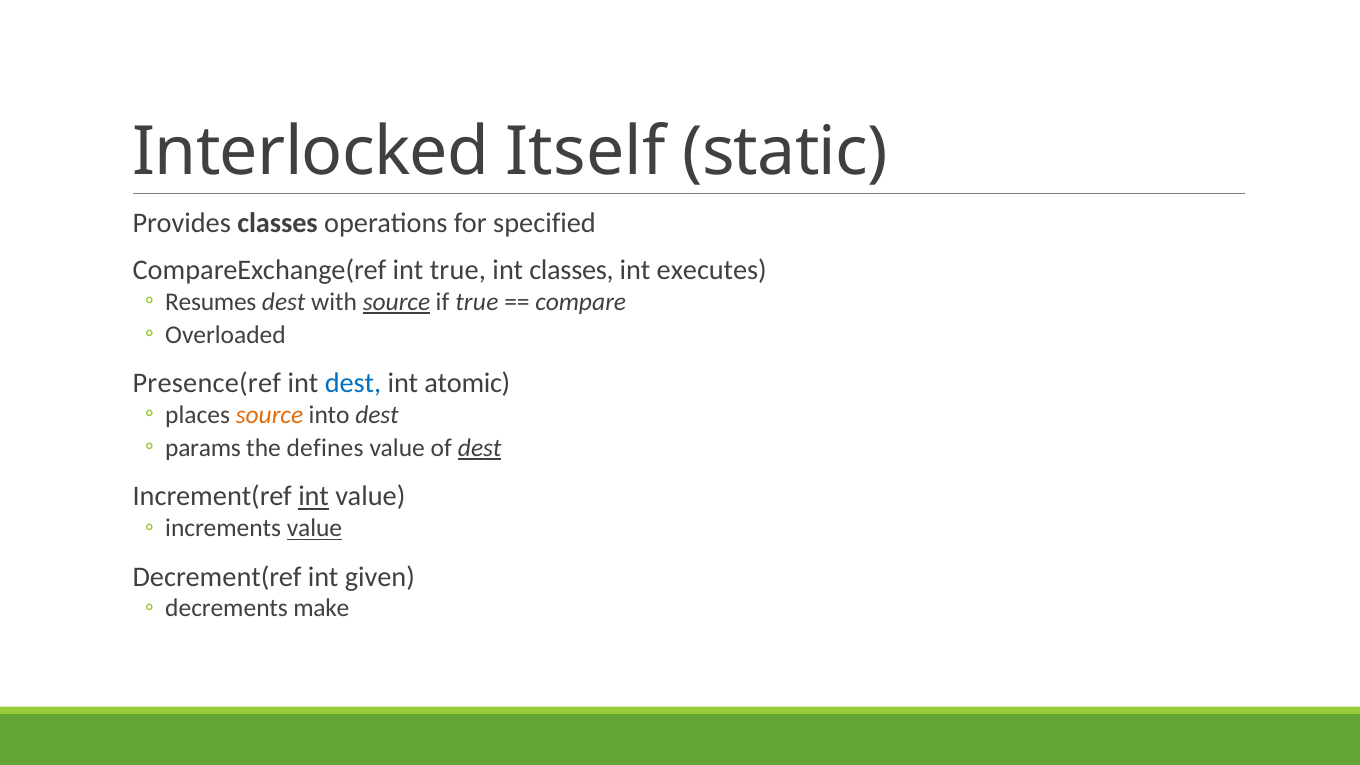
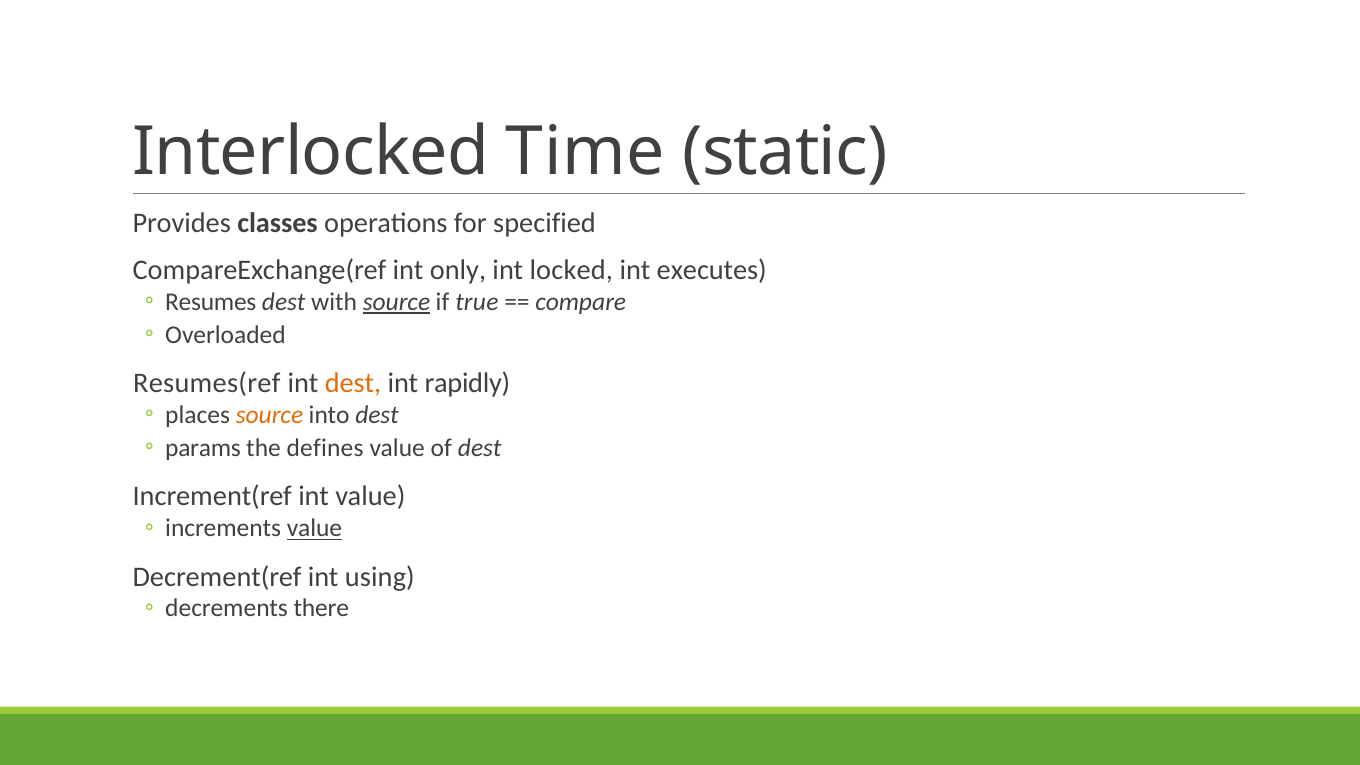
Itself: Itself -> Time (585, 152)
int true: true -> only (458, 270)
int classes: classes -> locked (571, 270)
Presence(ref: Presence(ref -> Resumes(ref (207, 384)
dest colour: blue -> orange (353, 384)
atomic: atomic -> rapidly (467, 384)
dest underline: present -> none (480, 448)
int underline: present -> none (314, 497)
given: given -> using (380, 577)
make: make -> there (321, 608)
